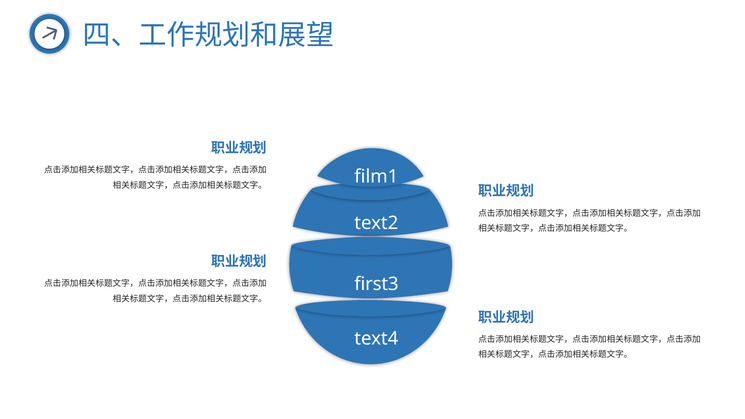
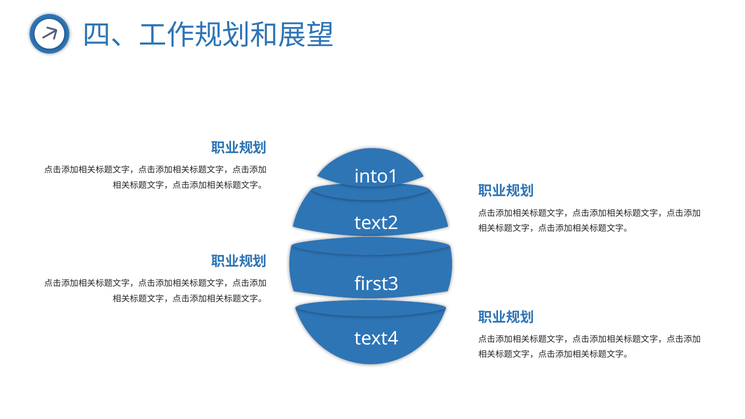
film1: film1 -> into1 (376, 176)
